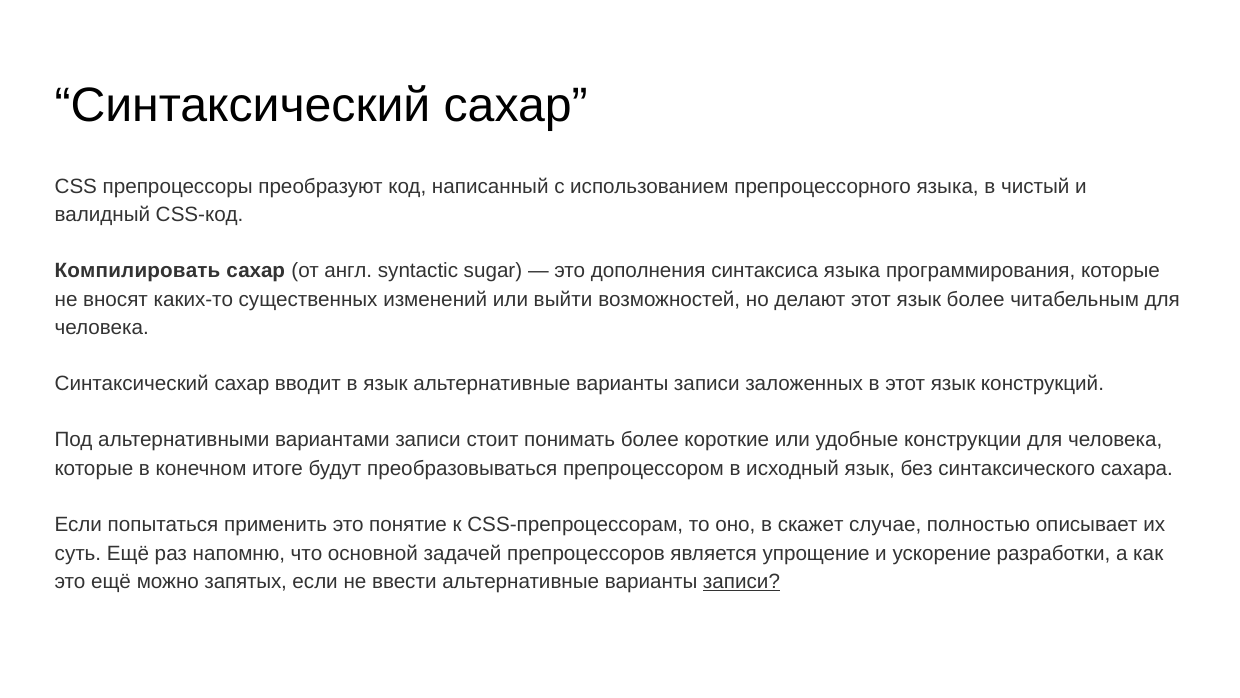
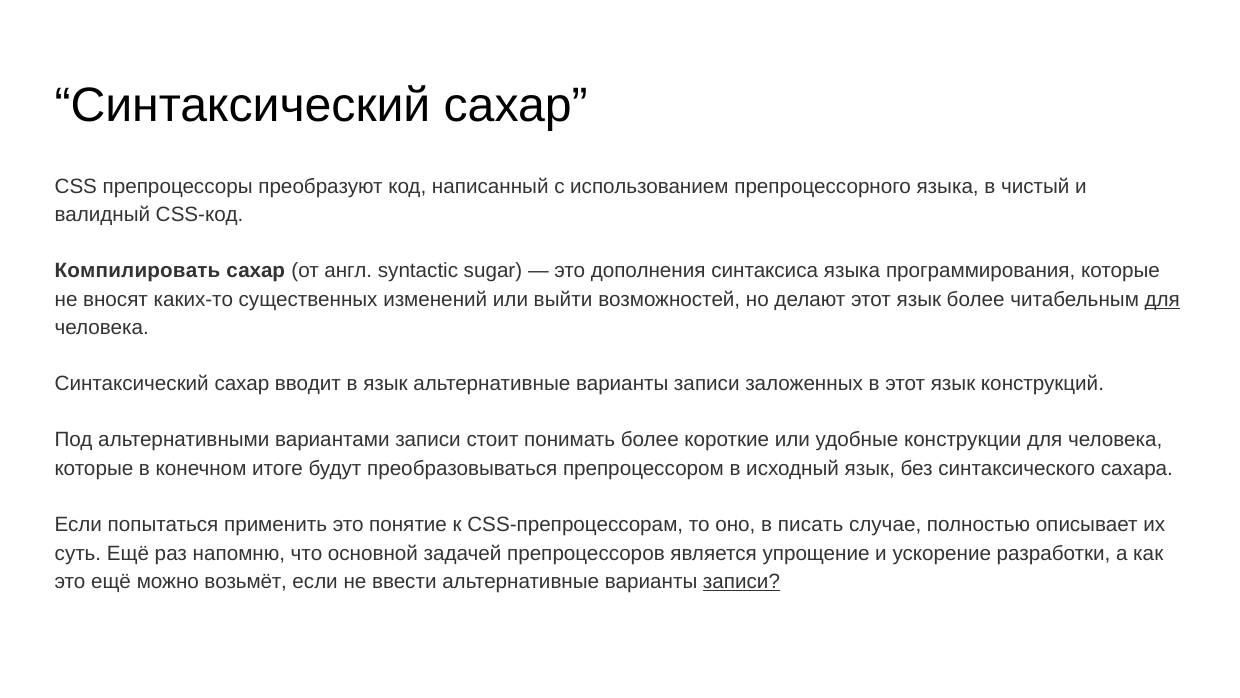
для underline: none -> present (1162, 299)
скажет: скажет -> писать (811, 524)
запятых: запятых -> возьмёт (246, 581)
